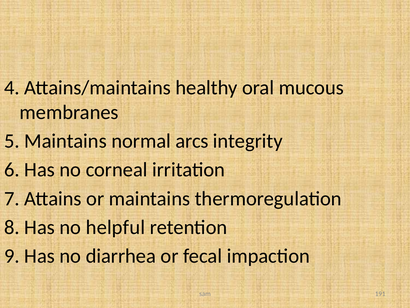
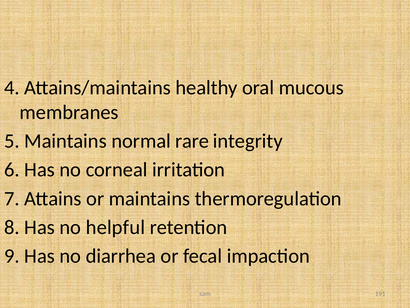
arcs: arcs -> rare (192, 141)
